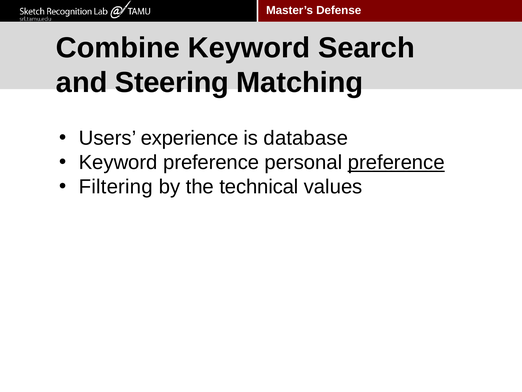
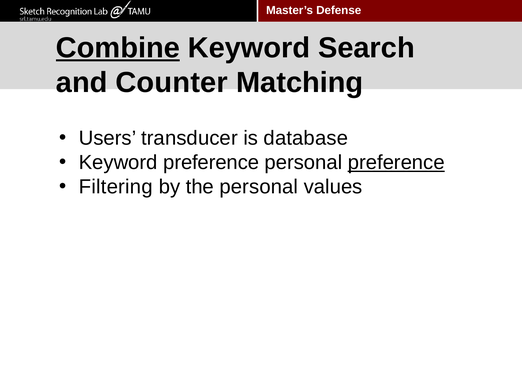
Combine underline: none -> present (118, 48)
Steering: Steering -> Counter (172, 83)
experience: experience -> transducer (189, 138)
the technical: technical -> personal (259, 187)
